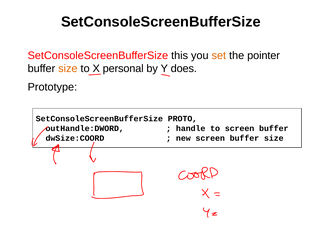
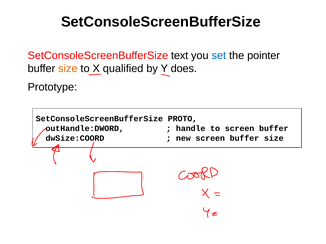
this: this -> text (180, 56)
set colour: orange -> blue (219, 56)
personal: personal -> qualified (123, 69)
